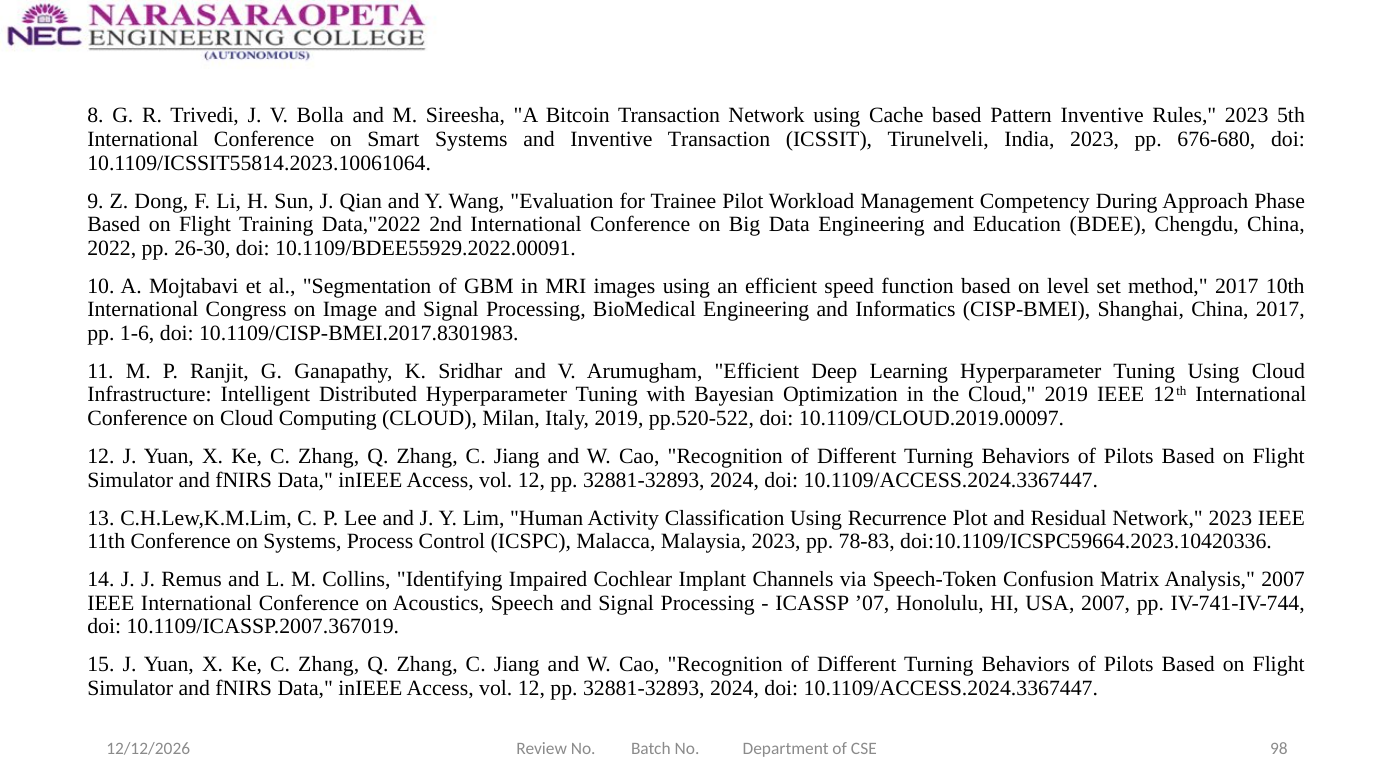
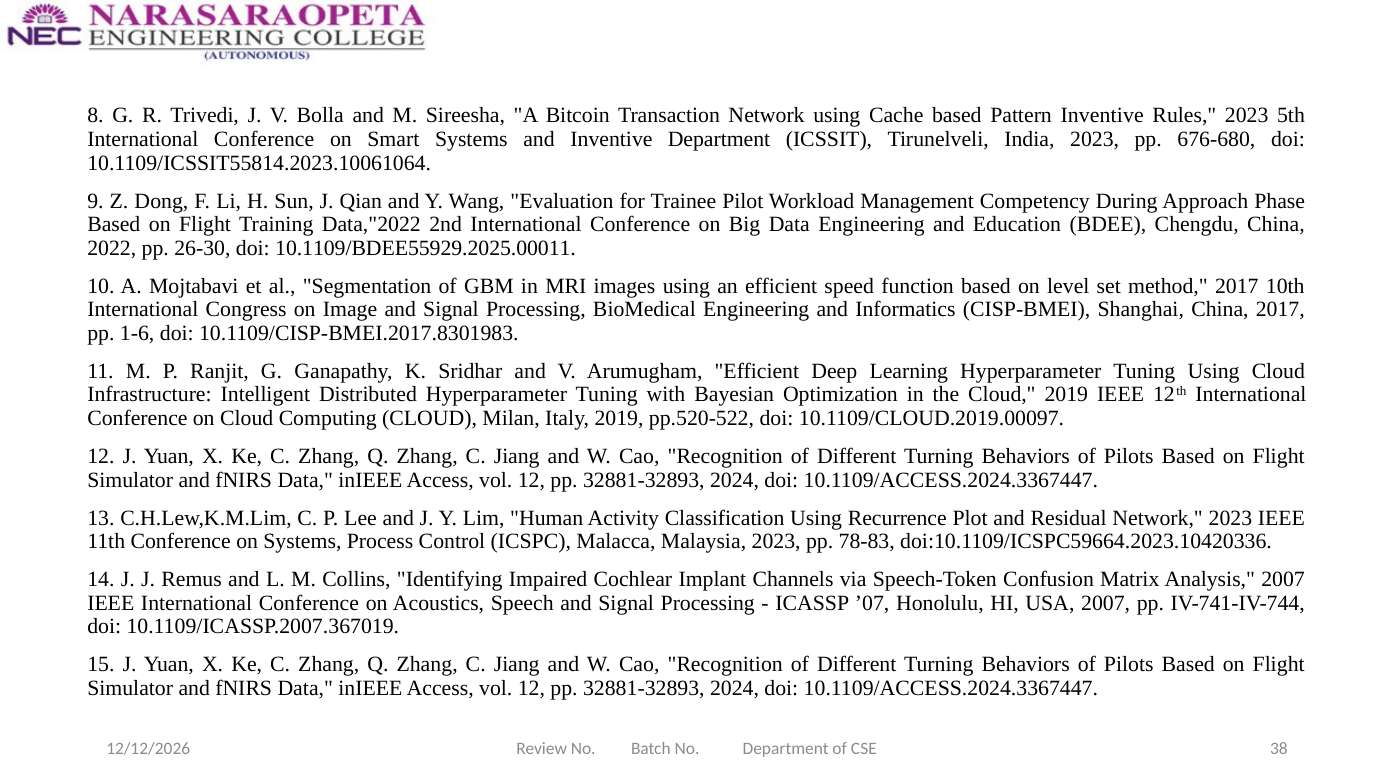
Inventive Transaction: Transaction -> Department (719, 139)
10.1109/BDEE55929.2022.00091: 10.1109/BDEE55929.2022.00091 -> 10.1109/BDEE55929.2025.00011 (426, 248)
98: 98 -> 38 (1279, 749)
